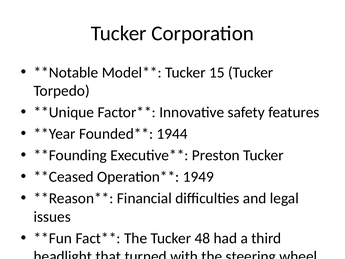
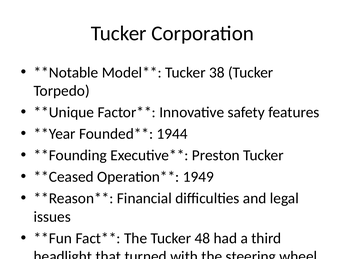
15: 15 -> 38 (217, 72)
